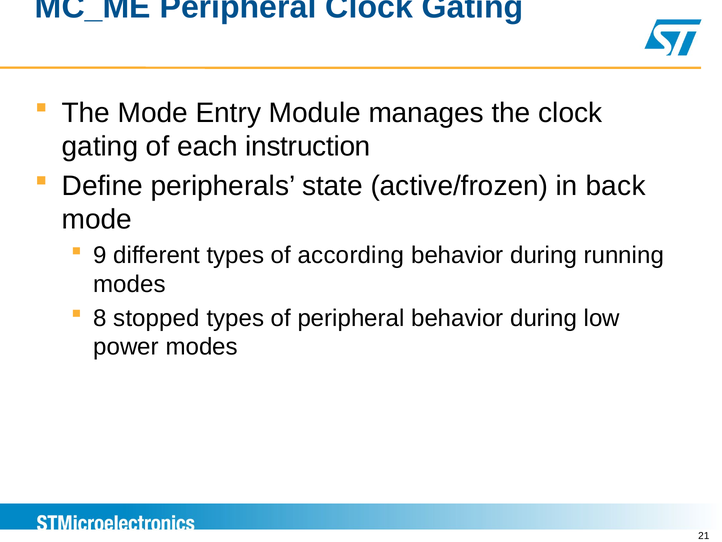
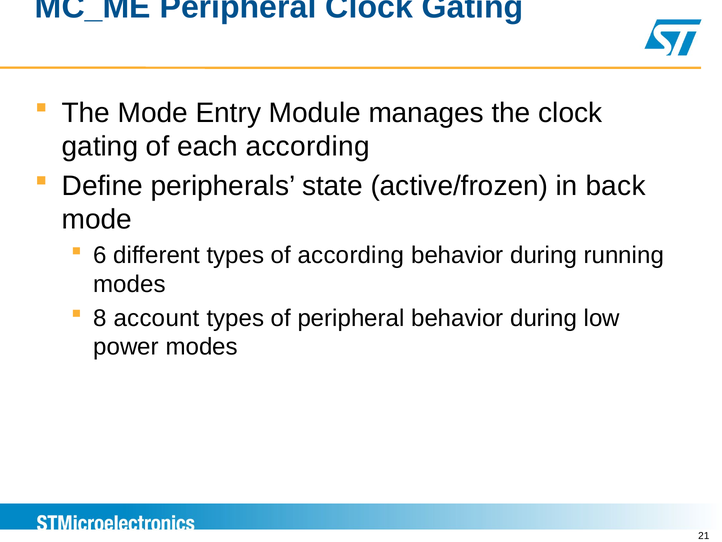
each instruction: instruction -> according (308, 146)
9: 9 -> 6 (100, 255)
stopped: stopped -> account (157, 318)
